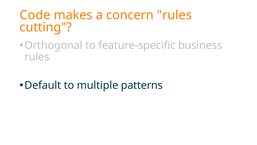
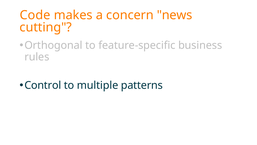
concern rules: rules -> news (175, 15)
Default: Default -> Control (43, 85)
